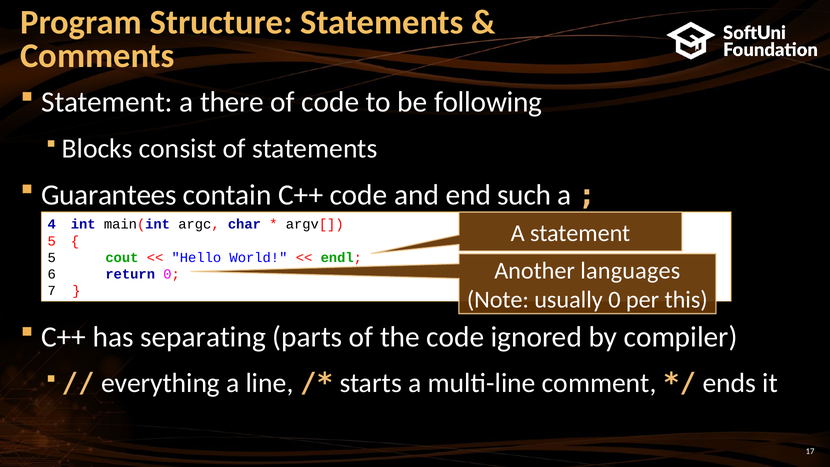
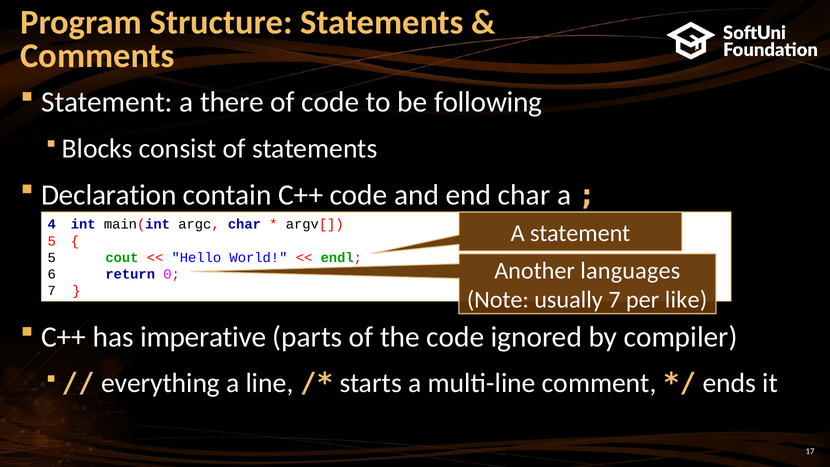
Guarantees: Guarantees -> Declaration (109, 195)
end such: such -> char (524, 195)
usually 0: 0 -> 7 (614, 300)
this: this -> like (686, 300)
separating: separating -> imperative (203, 337)
